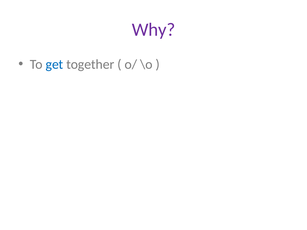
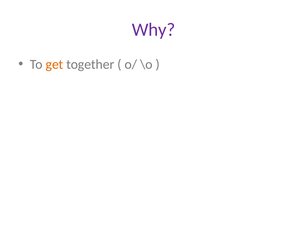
get colour: blue -> orange (54, 64)
